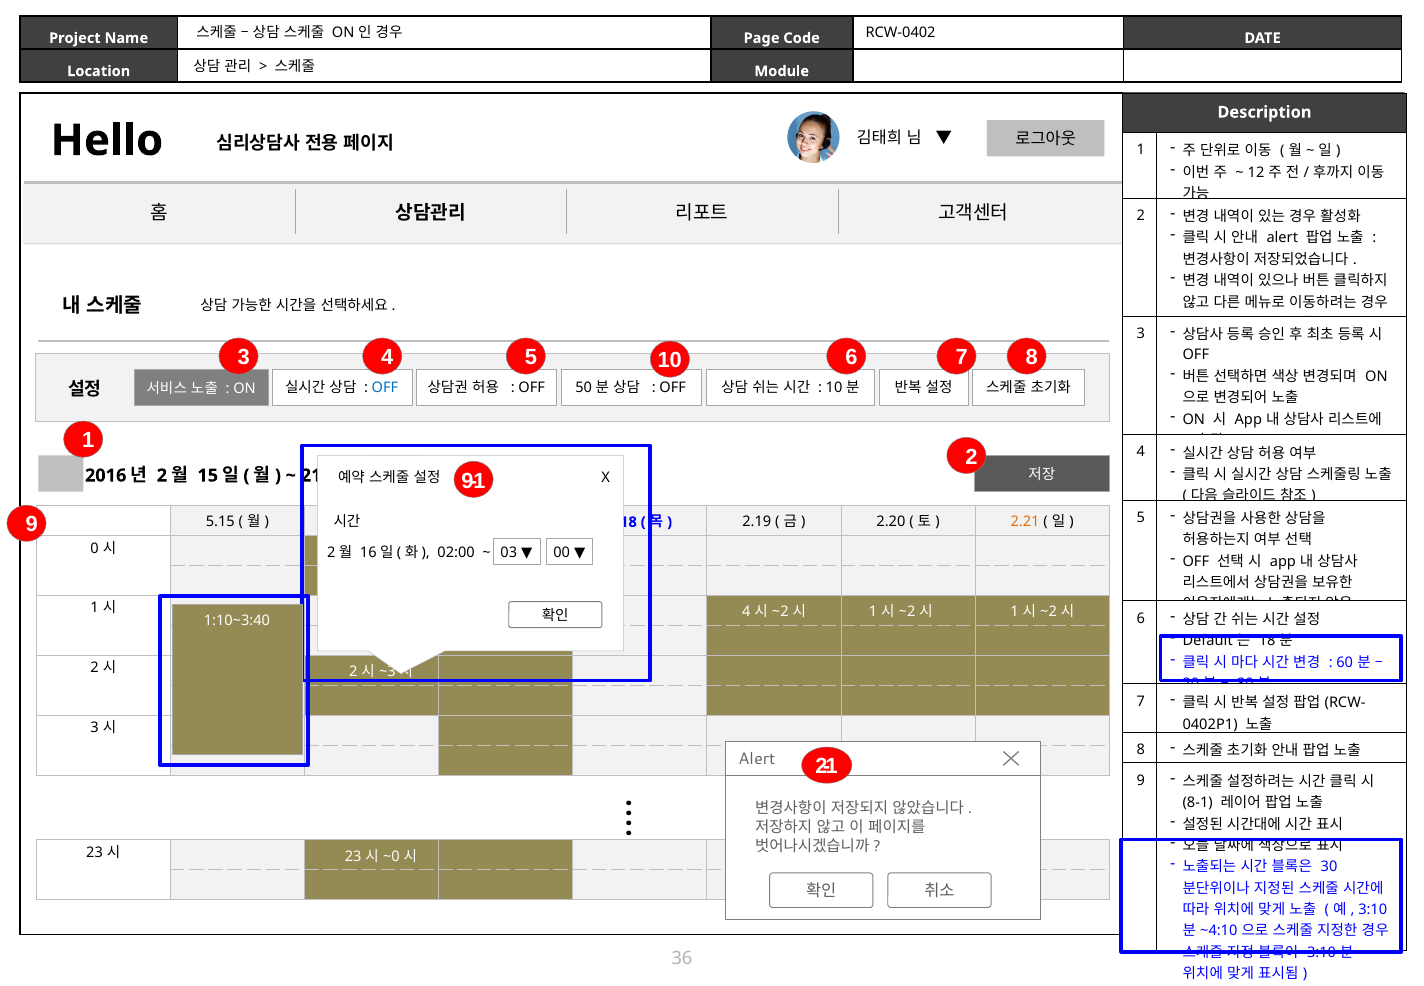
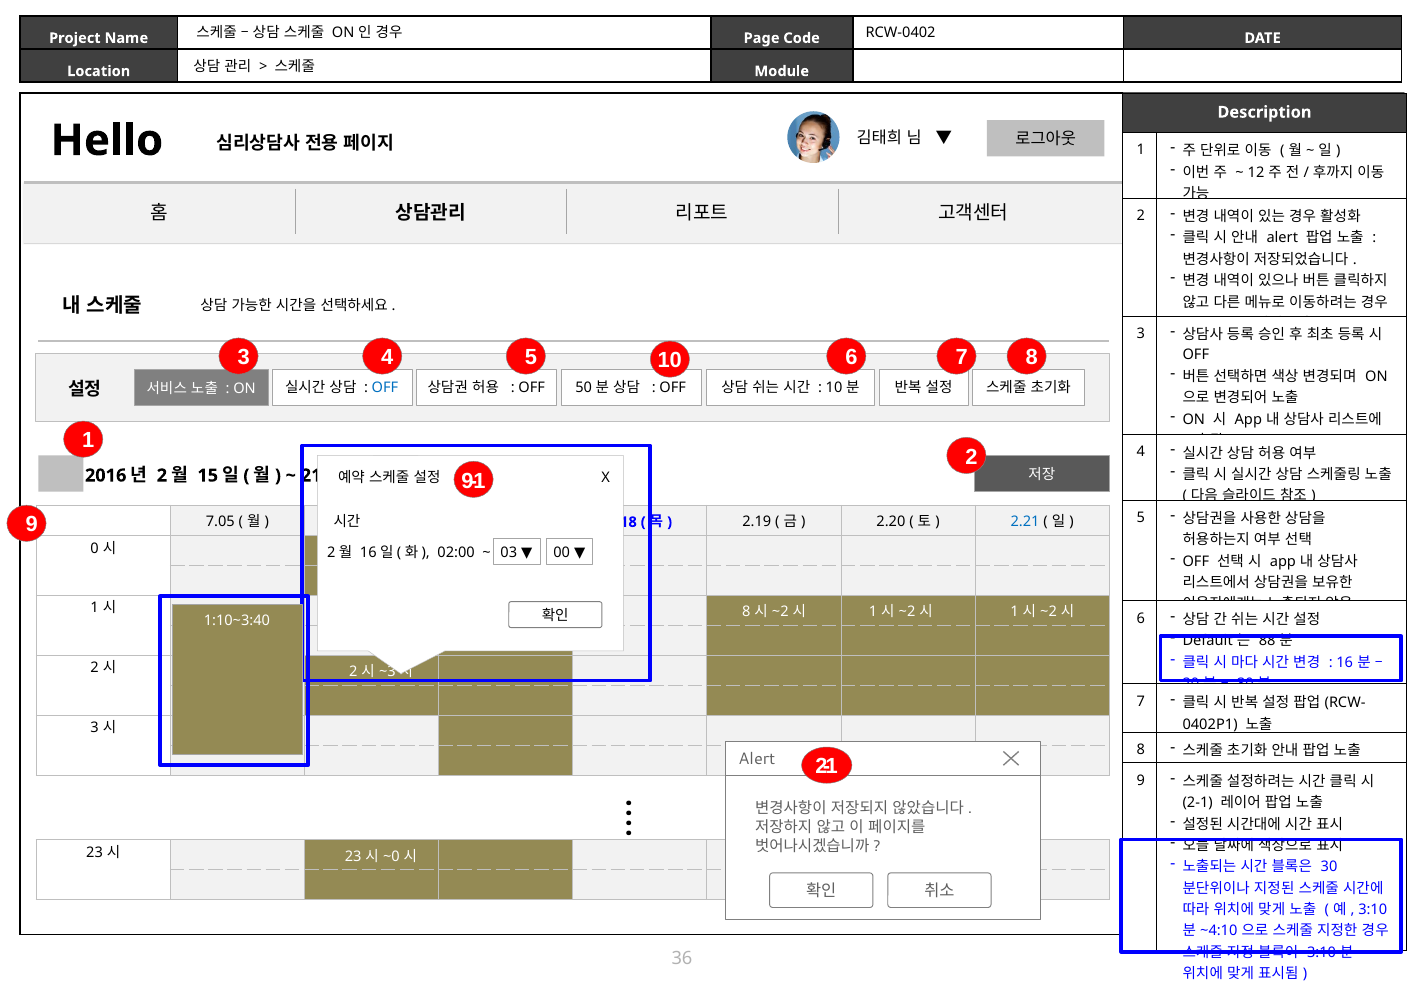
5.15: 5.15 -> 7.05 (220, 522)
2.21 colour: orange -> blue (1025, 522)
4: 4 -> 8 (746, 612)
18: 18 -> 88 (1267, 641)
60: 60 -> 16 (1345, 662)
8-1: 8-1 -> 2-1 (1198, 803)
